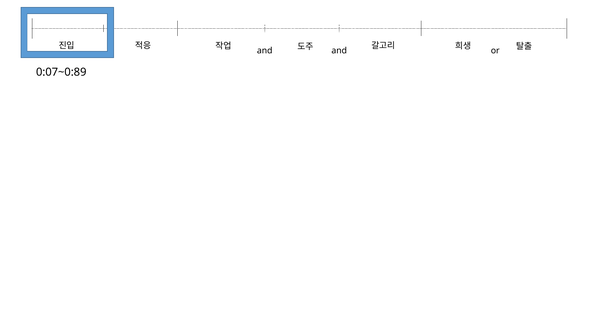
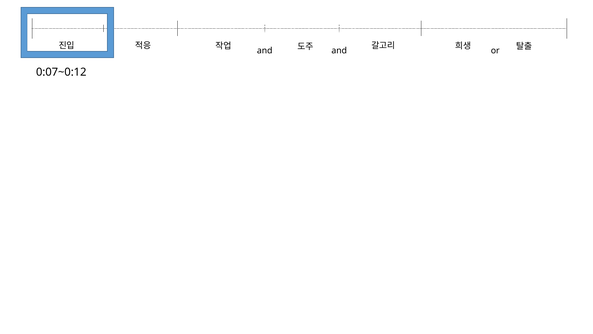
0:07~0:89: 0:07~0:89 -> 0:07~0:12 (61, 72)
